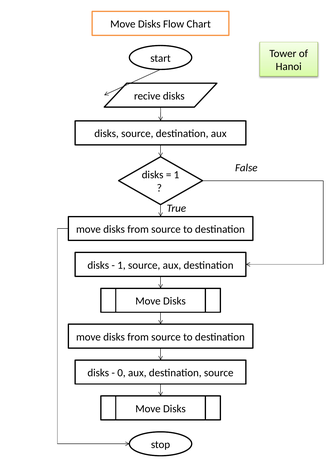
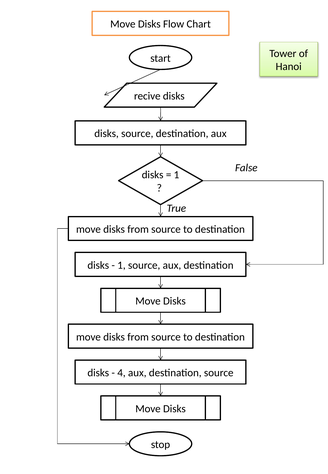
0: 0 -> 4 (121, 373)
